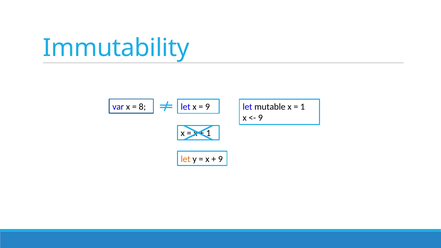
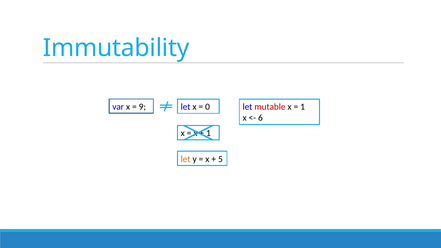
8: 8 -> 9 (142, 107)
9: 9 -> 0 (208, 107)
mutable colour: black -> red (270, 107)
9: 9 -> 6 (260, 118)
9: 9 -> 5 (220, 159)
